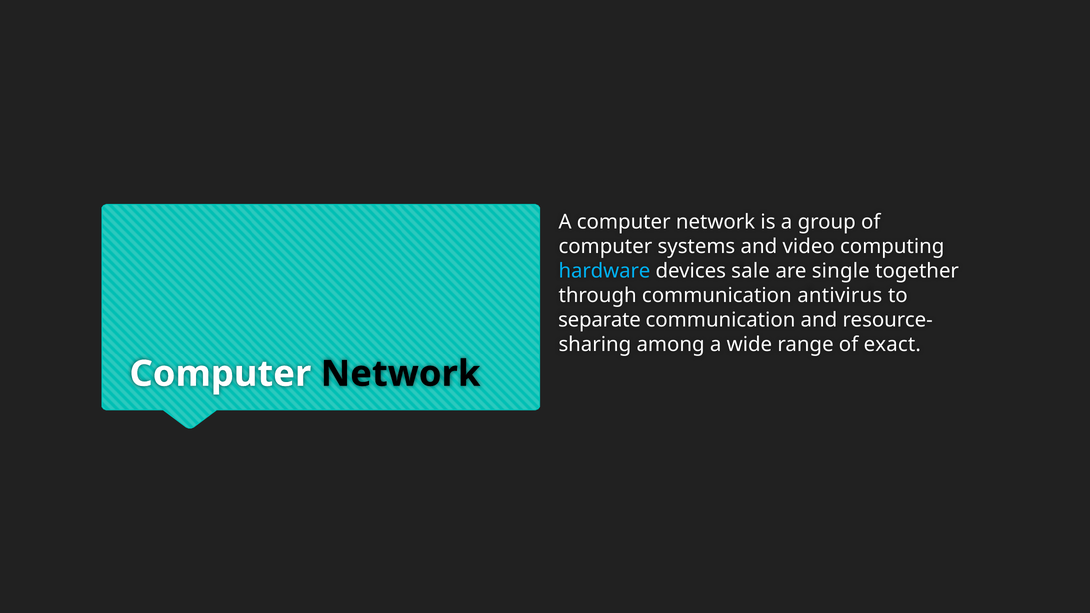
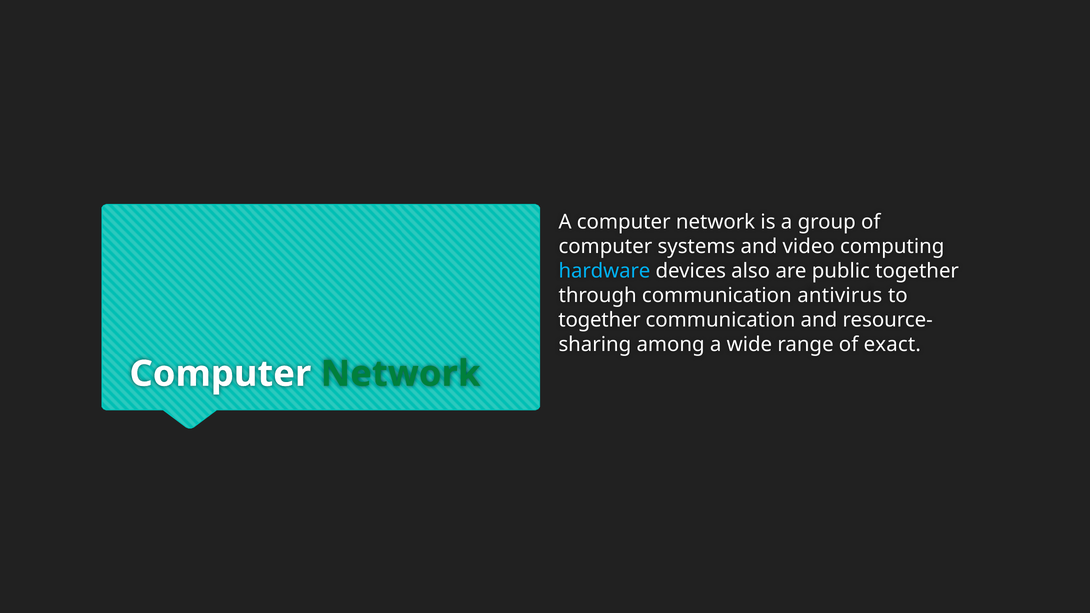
sale: sale -> also (751, 271)
single: single -> public (841, 271)
separate: separate -> together (600, 320)
Network colour: black -> green (400, 374)
